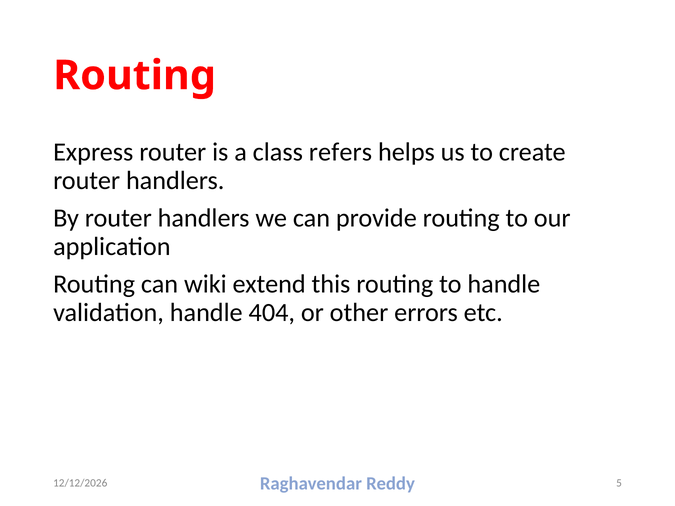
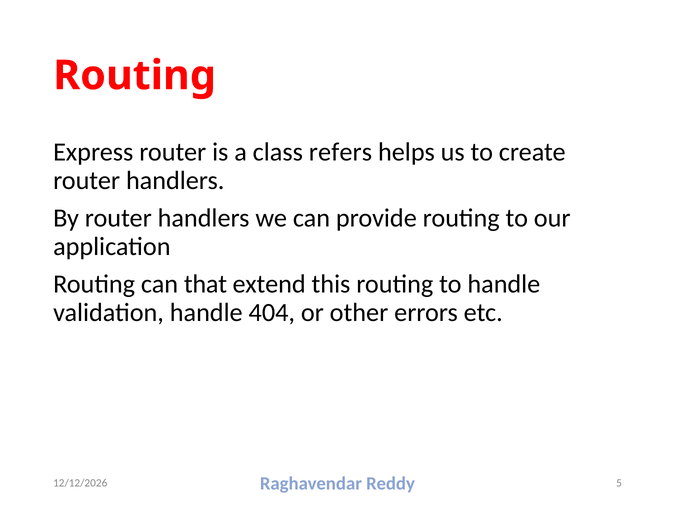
wiki: wiki -> that (205, 284)
